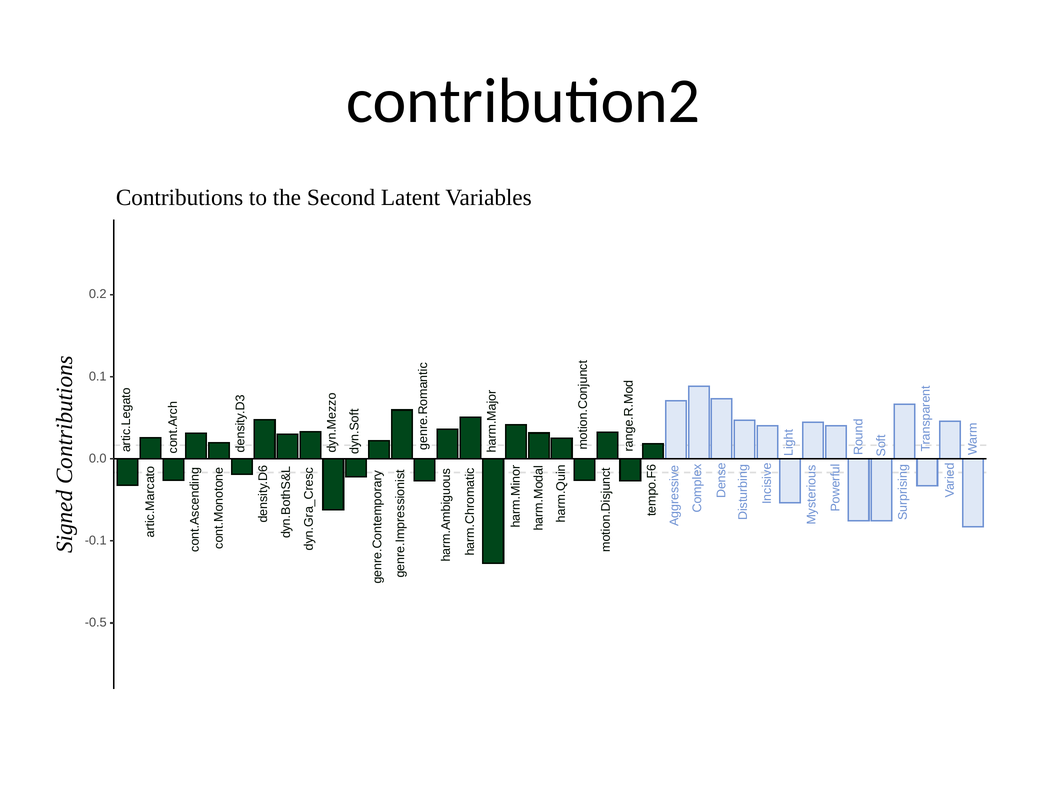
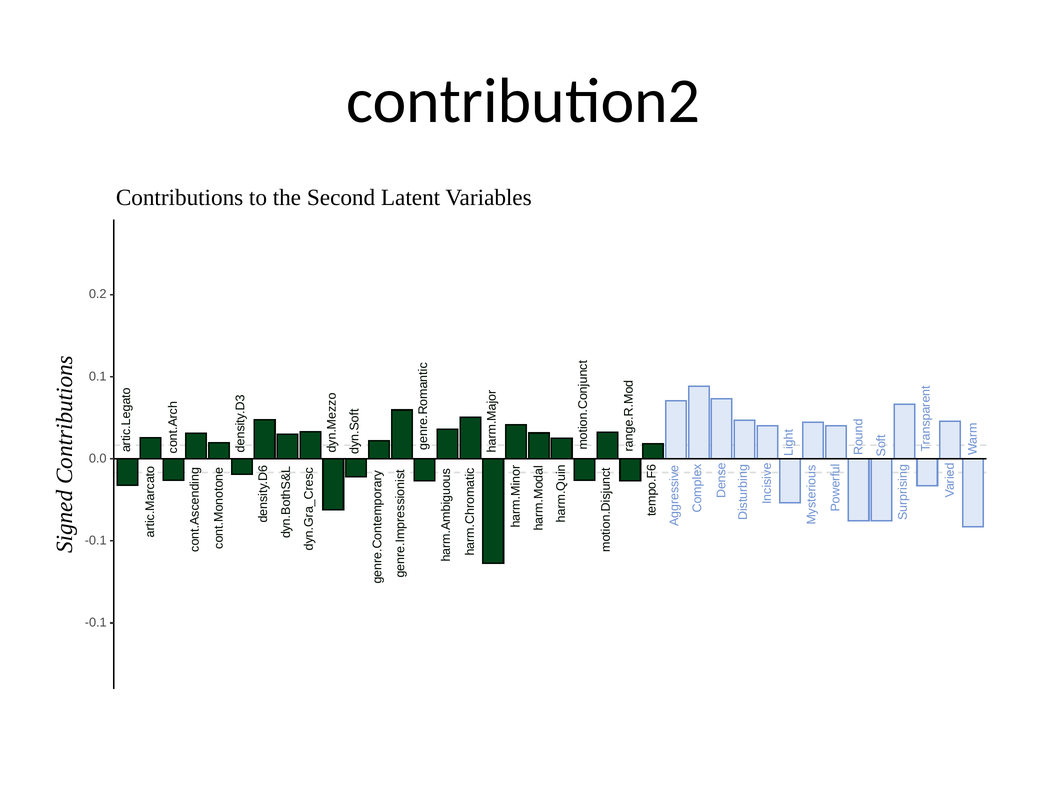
-0.5: -0.5 -> -0.1 (96, 623)
